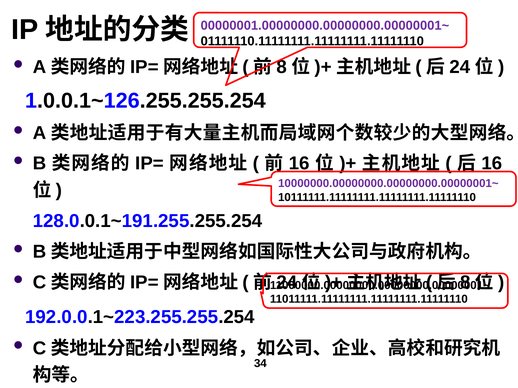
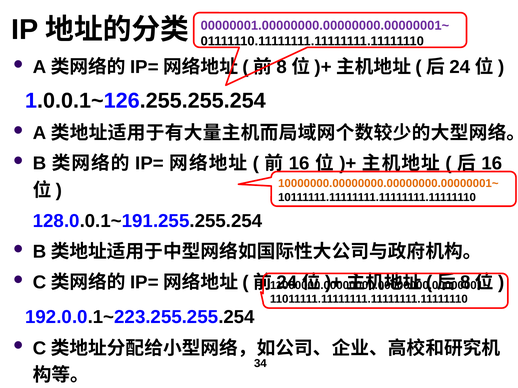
10000000.00000000.00000000.00000001~ colour: purple -> orange (388, 184)
